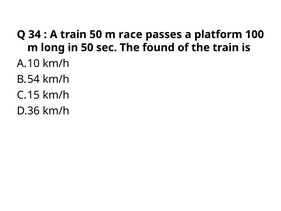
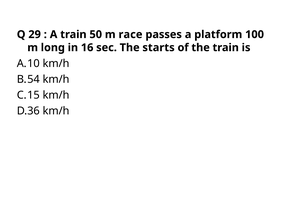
34: 34 -> 29 (35, 34)
in 50: 50 -> 16 (87, 48)
found: found -> starts (159, 48)
